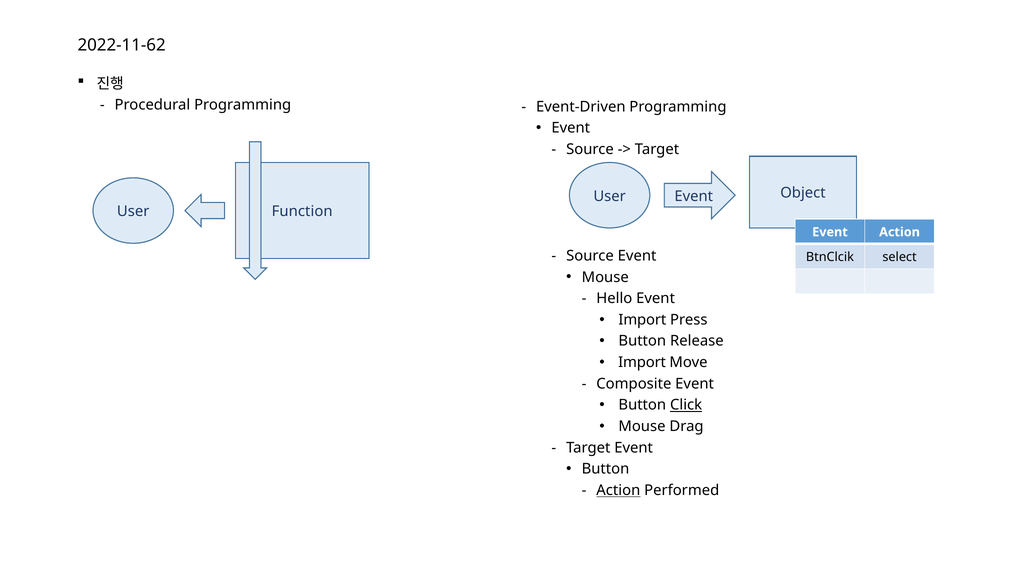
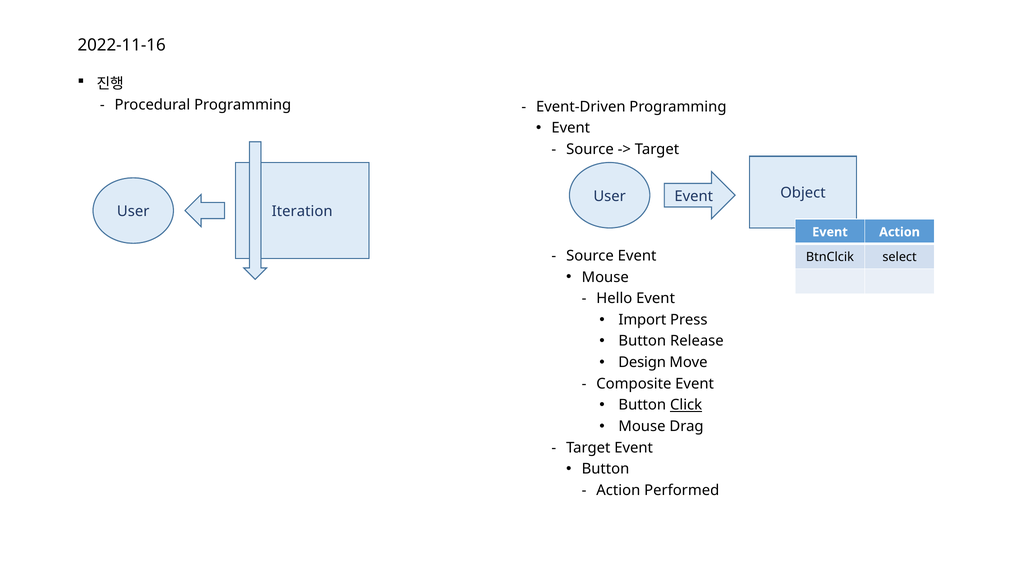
2022-11-62: 2022-11-62 -> 2022-11-16 (122, 45)
Function: Function -> Iteration (302, 212)
Import: Import -> Design (642, 362)
Action underline: present -> none (618, 490)
